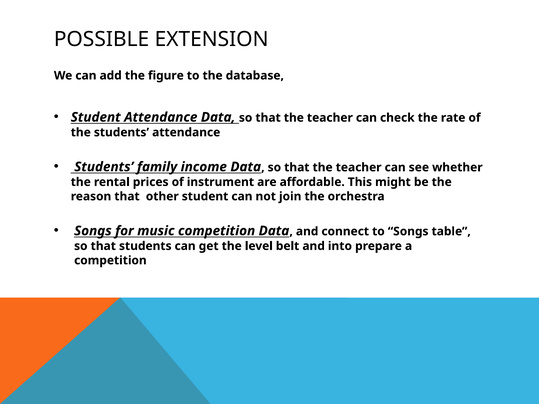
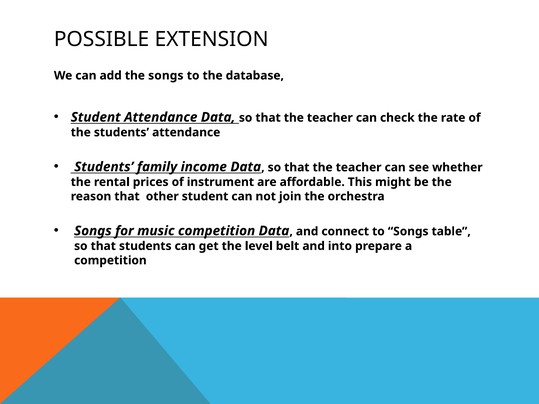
the figure: figure -> songs (166, 76)
